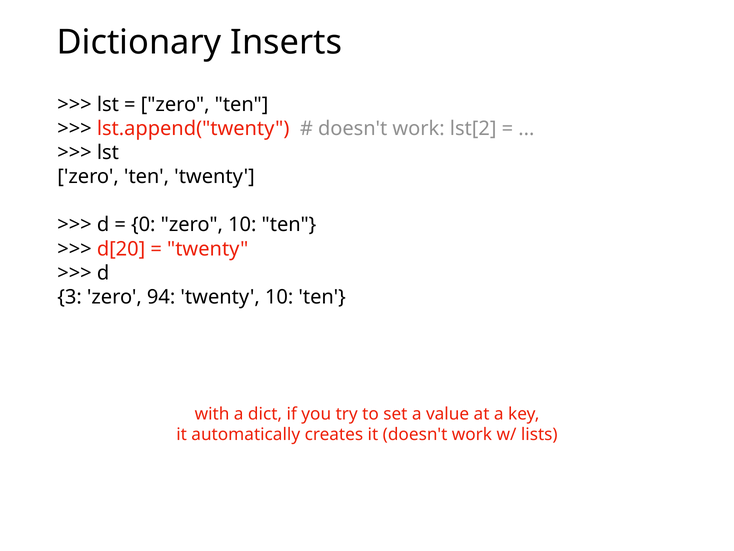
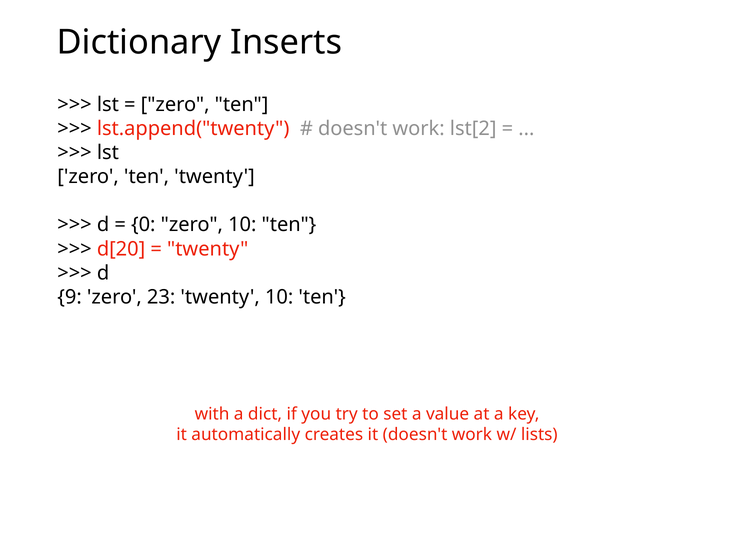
3: 3 -> 9 (70, 297)
94: 94 -> 23 (161, 297)
